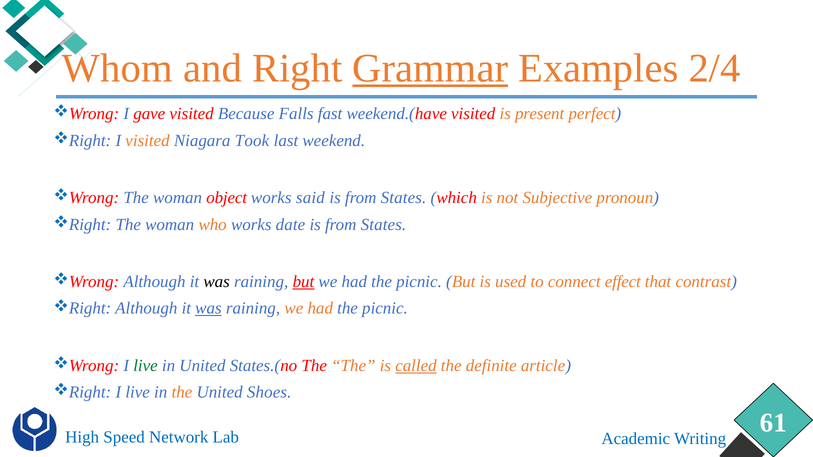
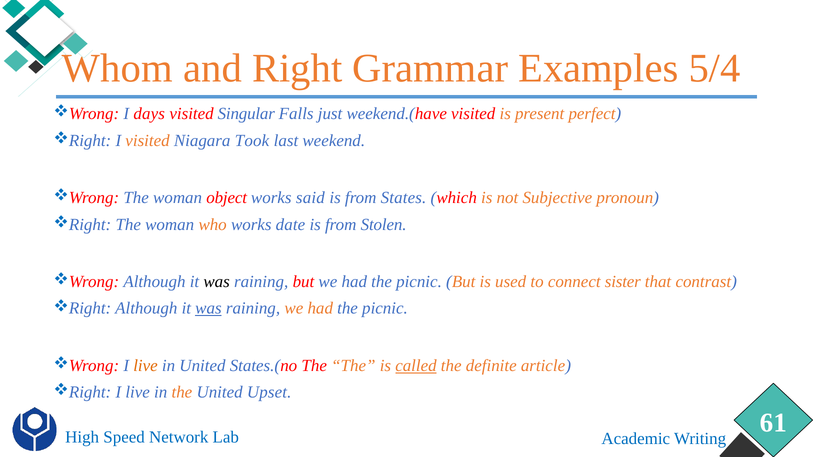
Grammar underline: present -> none (430, 68)
2/4: 2/4 -> 5/4 (714, 68)
gave: gave -> days (149, 114)
Because: Because -> Singular (246, 114)
fast: fast -> just (330, 114)
States: States -> Stolen (384, 225)
but underline: present -> none (303, 282)
effect: effect -> sister (623, 282)
live colour: green -> orange (145, 366)
Shoes: Shoes -> Upset (269, 393)
